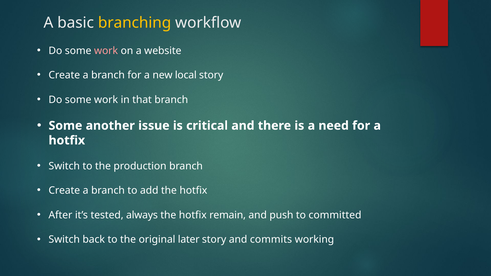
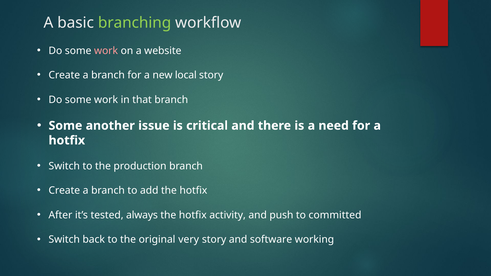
branching colour: yellow -> light green (135, 23)
remain: remain -> activity (228, 215)
later: later -> very (189, 240)
commits: commits -> software (271, 240)
